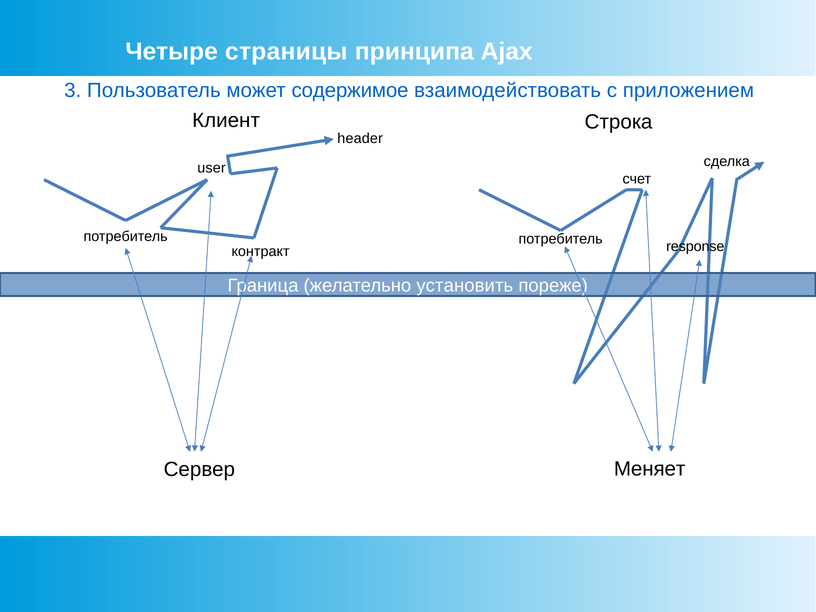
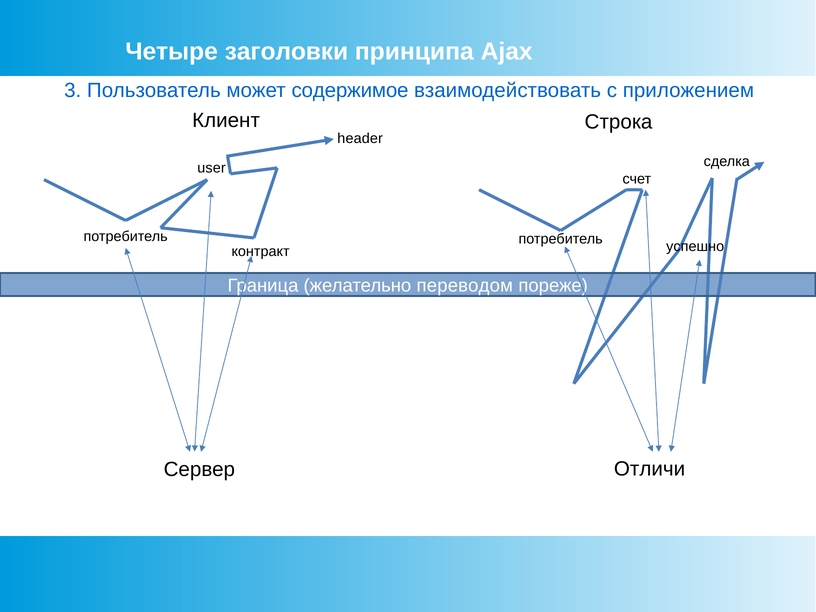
страницы: страницы -> заголовки (286, 52)
response: response -> успешно (695, 247)
установить: установить -> переводом (465, 286)
Меняет: Меняет -> Отличи (650, 469)
